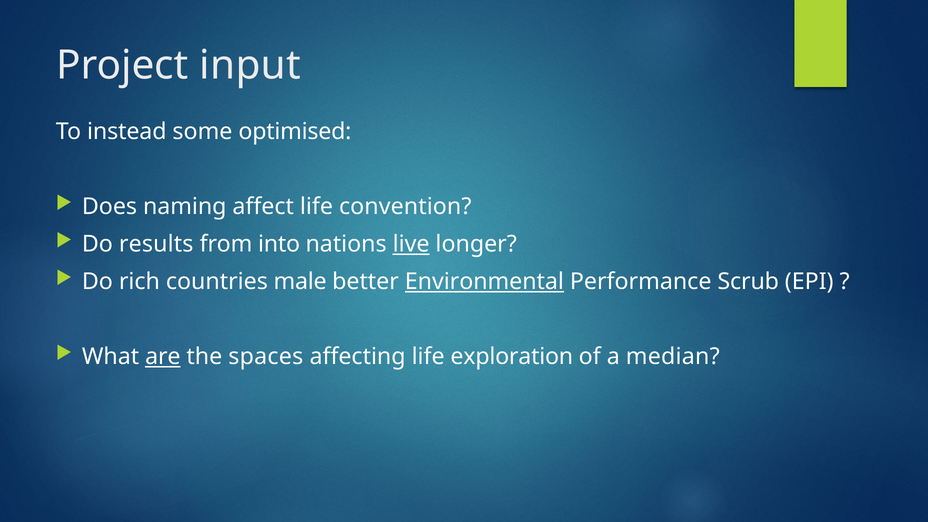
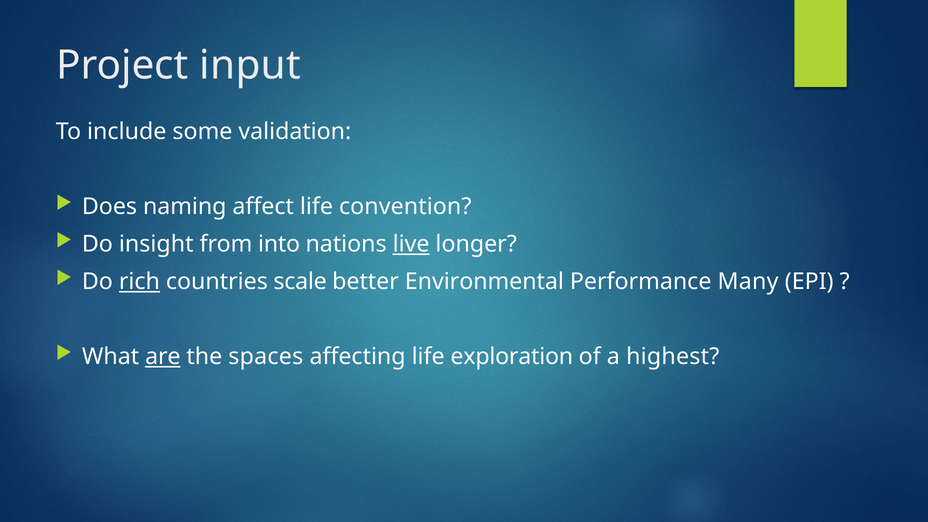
instead: instead -> include (127, 132)
optimised: optimised -> validation (295, 132)
results: results -> insight (156, 244)
rich underline: none -> present (139, 282)
male: male -> scale (300, 282)
Environmental underline: present -> none (484, 282)
Scrub: Scrub -> Many (748, 282)
median: median -> highest (673, 357)
